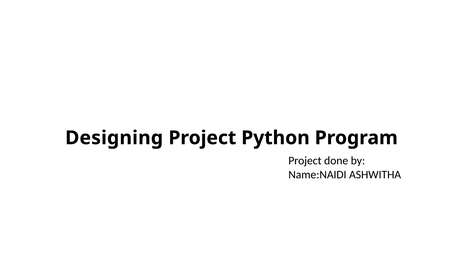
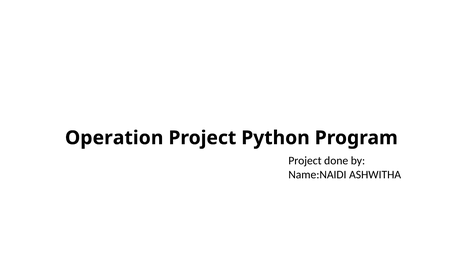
Designing: Designing -> Operation (114, 138)
